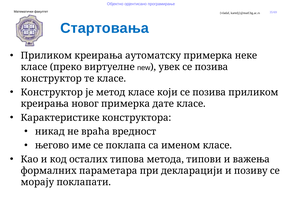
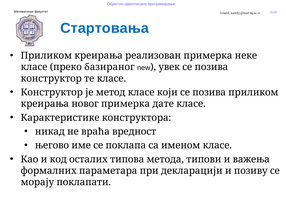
аутоматску: аутоматску -> реализован (153, 55)
виртуелне: виртуелне -> базираног (109, 67)
